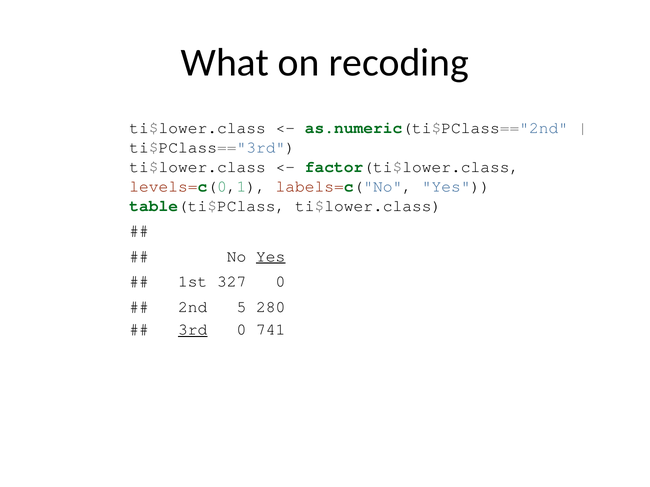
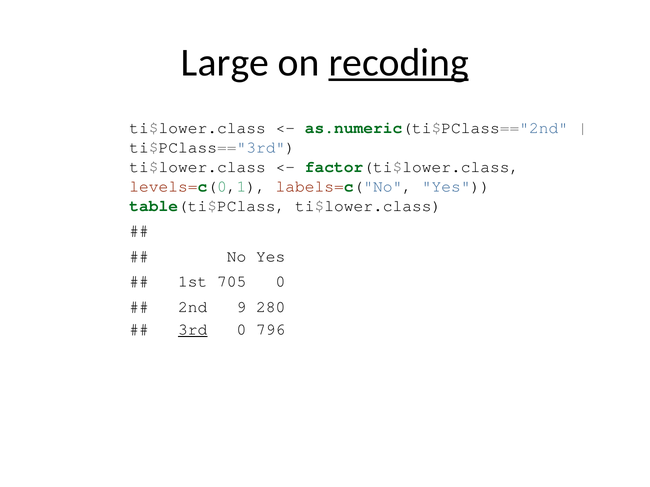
What: What -> Large (225, 63)
recoding underline: none -> present (399, 63)
Yes underline: present -> none (271, 256)
327: 327 -> 705 (232, 282)
5: 5 -> 9 (241, 307)
741: 741 -> 796 (271, 330)
